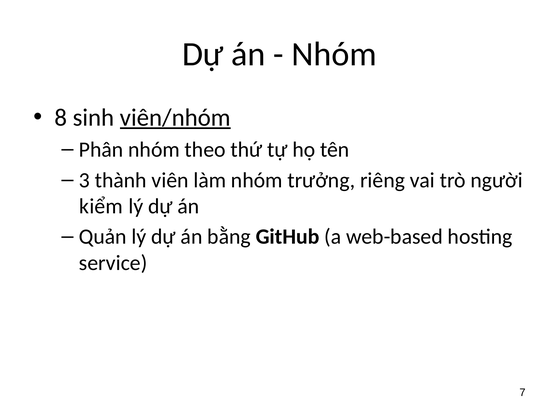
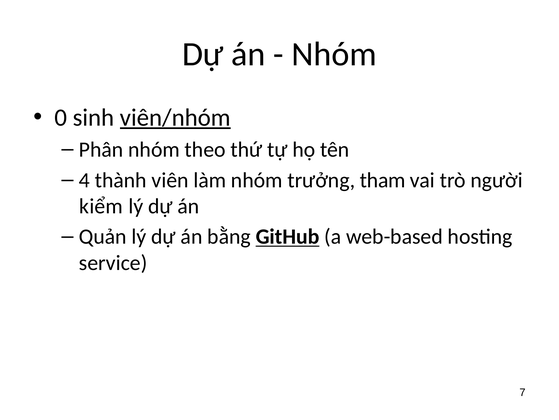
8: 8 -> 0 (61, 117)
3: 3 -> 4 (84, 180)
riêng: riêng -> tham (383, 180)
GitHub underline: none -> present (288, 236)
